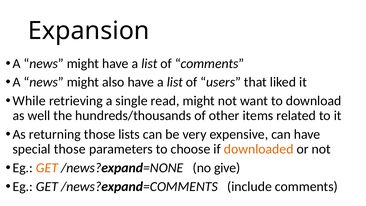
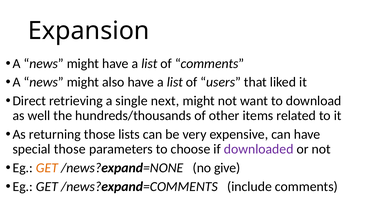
While: While -> Direct (29, 101)
read: read -> next (165, 101)
downloaded colour: orange -> purple (259, 149)
